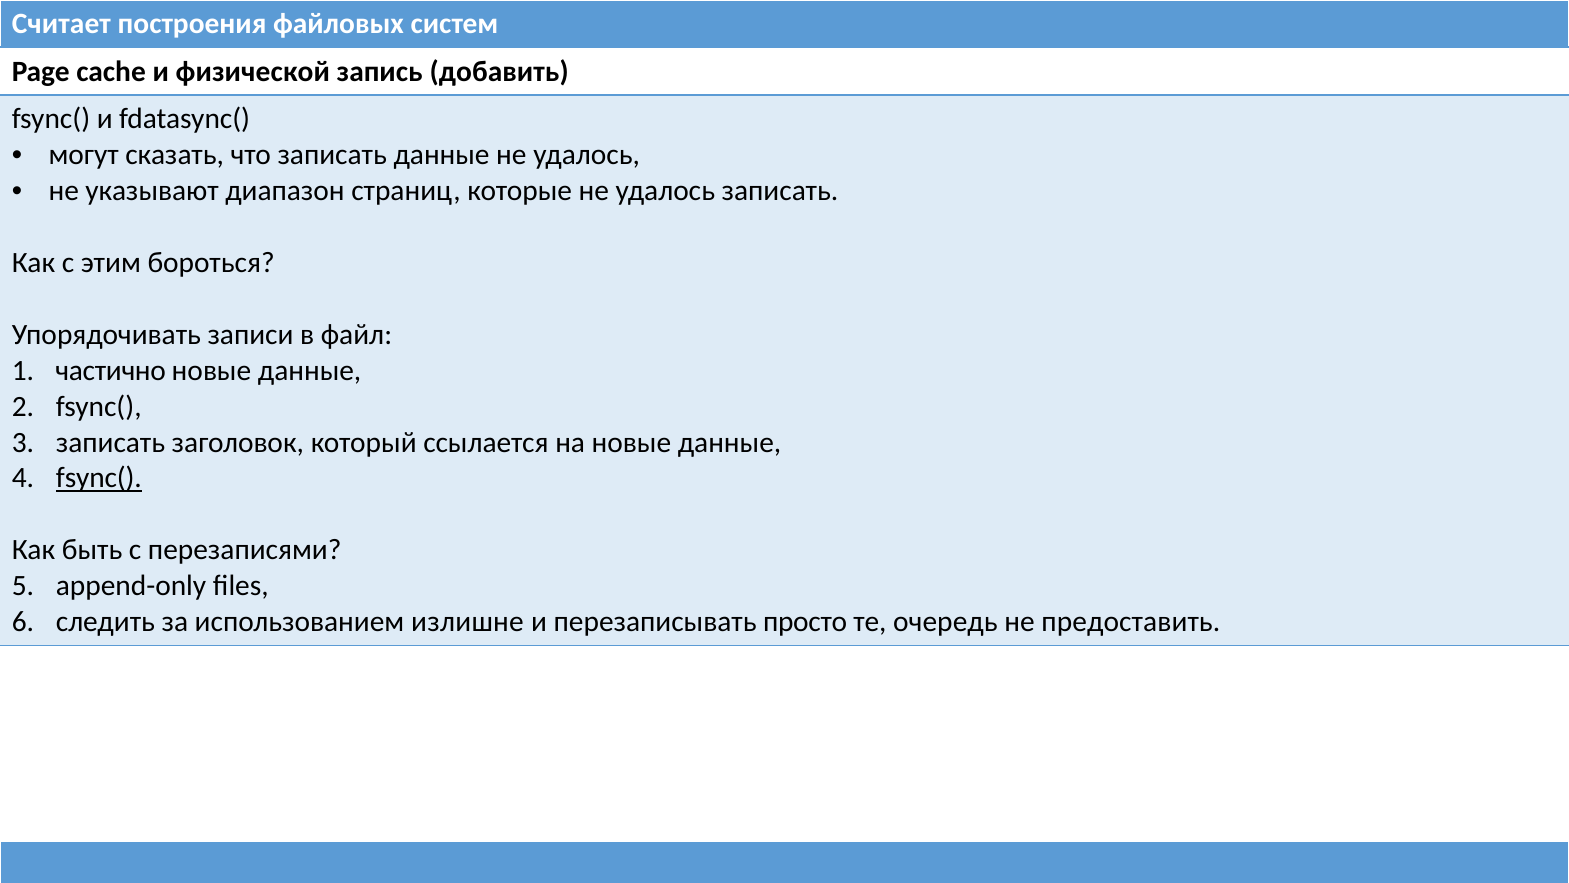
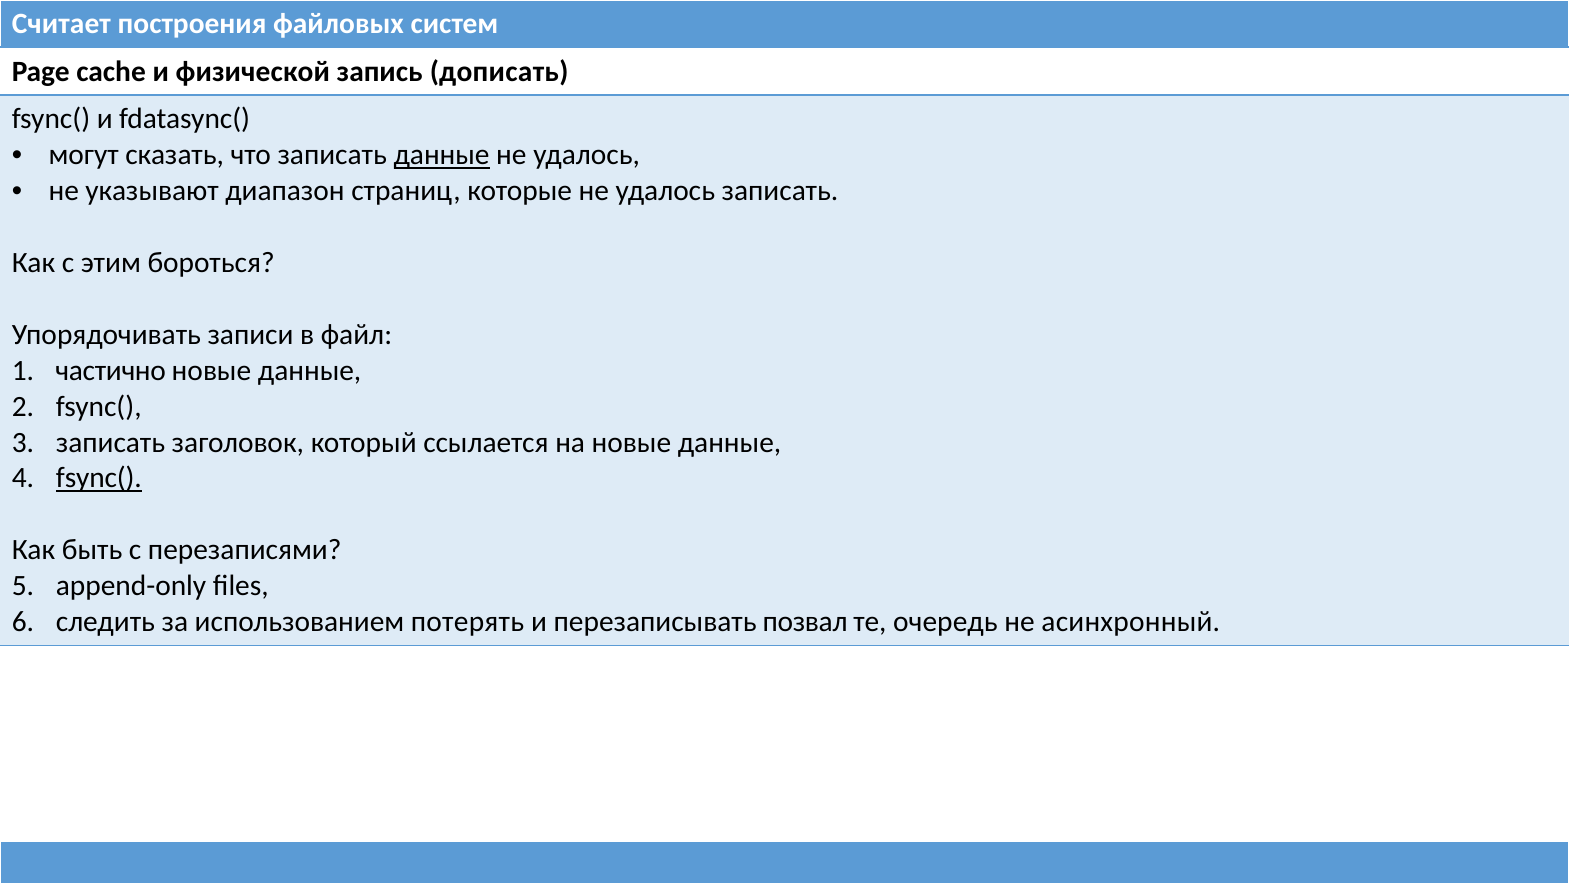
добавить: добавить -> дописать (499, 71)
данные underline: none -> present (442, 155)
излишне: излишне -> потерять (468, 622)
просто: просто -> позвал (805, 622)
предоставить: предоставить -> асинхронный (1131, 622)
